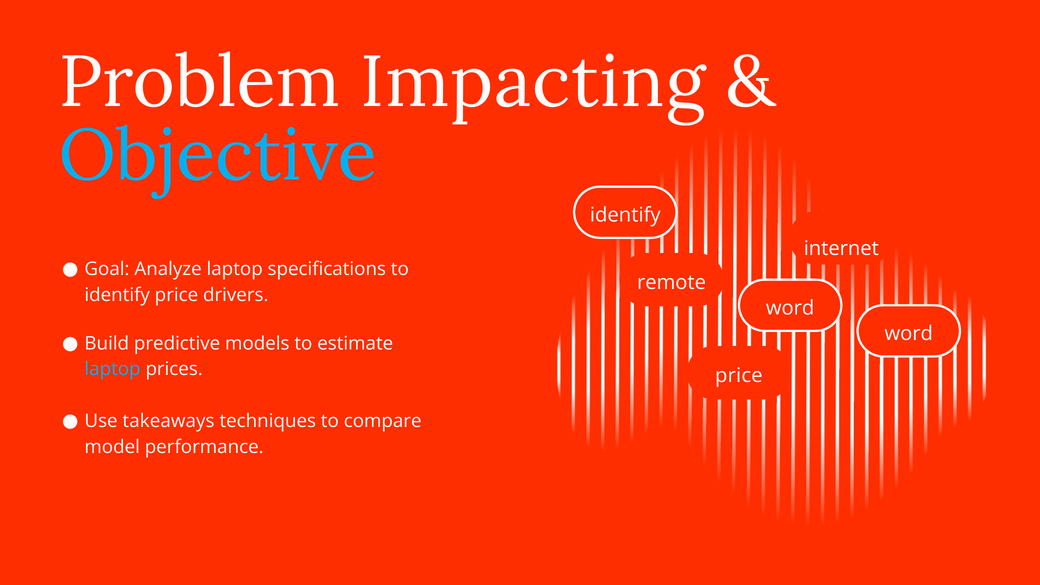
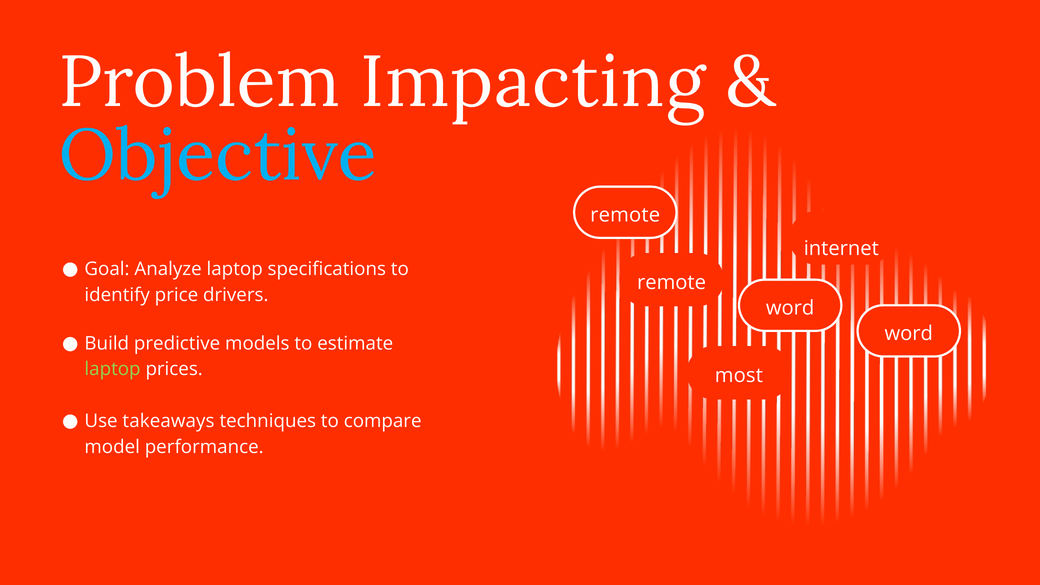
identify: identify -> remote (625, 215)
laptop colour: light blue -> light green (113, 369)
price: price -> most (739, 375)
